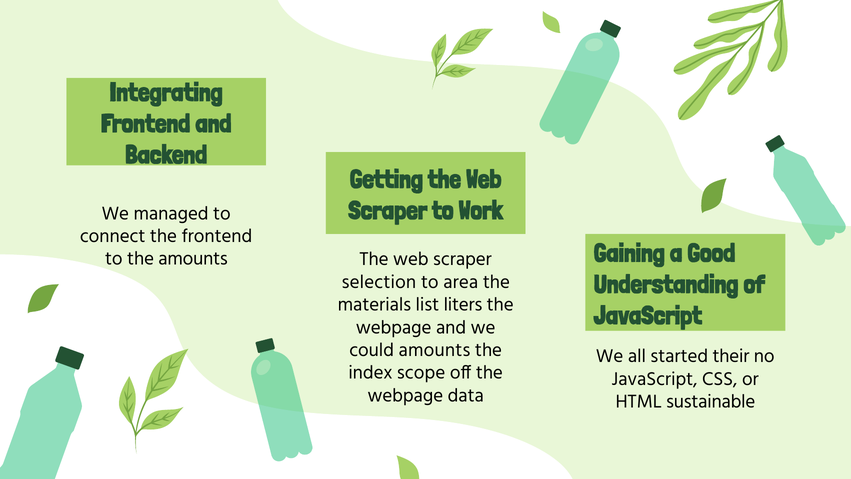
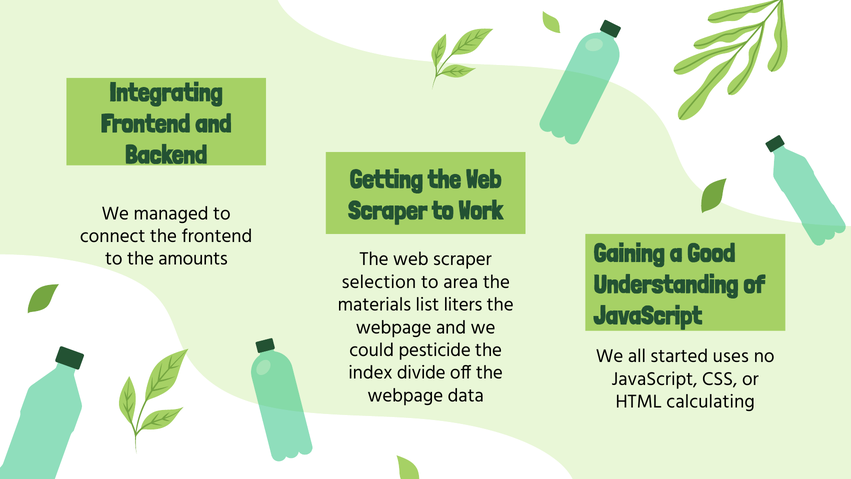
could amounts: amounts -> pesticide (435, 350)
their: their -> uses (731, 356)
scope: scope -> divide (421, 372)
sustainable: sustainable -> calculating (711, 401)
